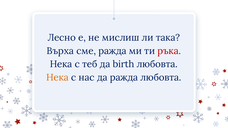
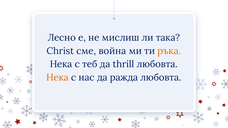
Върха: Върха -> Christ (60, 51)
сме ражда: ражда -> война (112, 51)
ръка colour: red -> orange (169, 51)
birth: birth -> thrill (123, 64)
